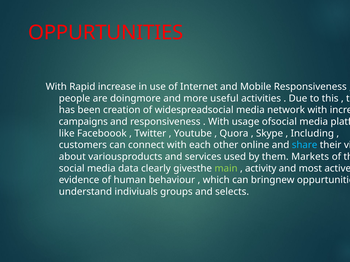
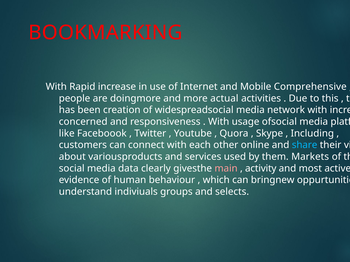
OPPURTUNITIES: OPPURTUNITIES -> BOOKMARKING (106, 33)
Mobile Responsiveness: Responsiveness -> Comprehensive (310, 87)
useful: useful -> actual (224, 99)
campaigns: campaigns -> concerned (83, 122)
main colour: light green -> pink (226, 169)
